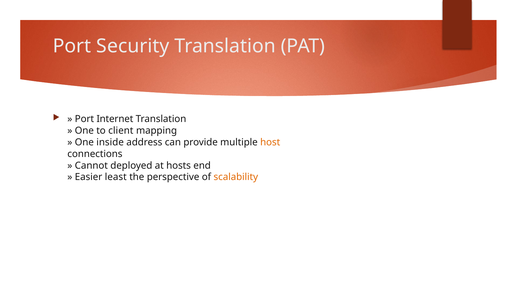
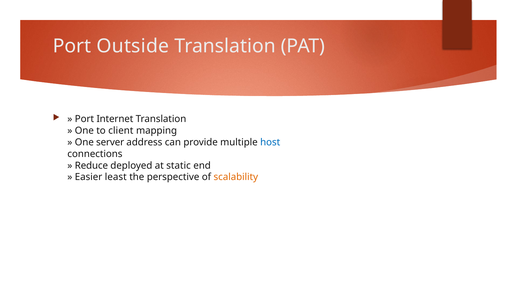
Security: Security -> Outside (133, 46)
inside: inside -> server (110, 142)
host colour: orange -> blue (270, 142)
Cannot: Cannot -> Reduce (91, 165)
hosts: hosts -> static (179, 165)
